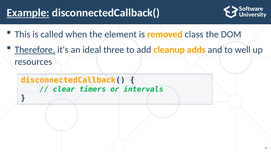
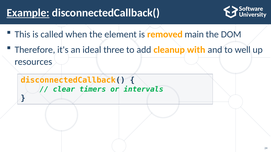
class: class -> main (194, 34)
Therefore underline: present -> none (35, 50)
adds: adds -> with (196, 50)
